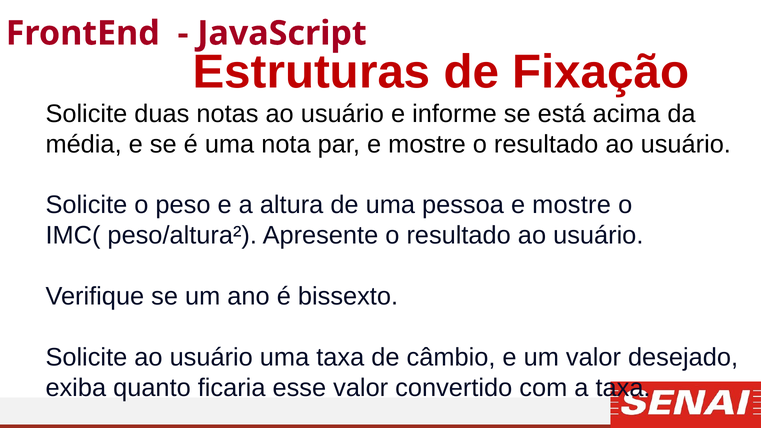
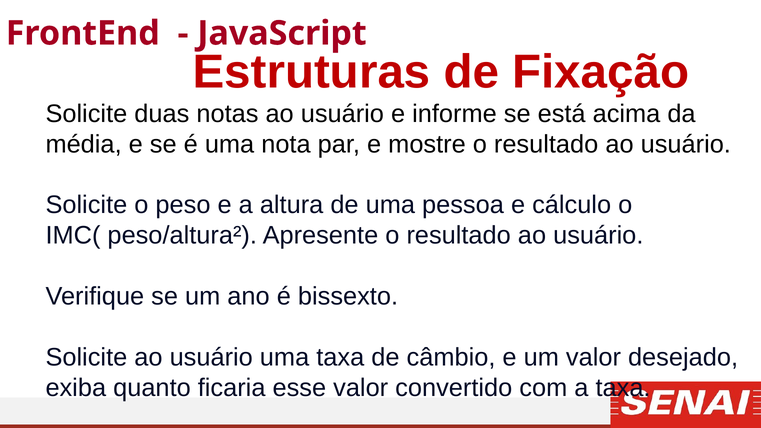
pessoa e mostre: mostre -> cálculo (572, 205)
